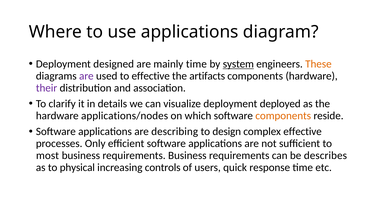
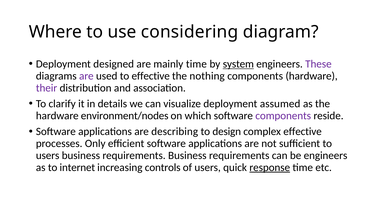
use applications: applications -> considering (190, 32)
These colour: orange -> purple (318, 64)
artifacts: artifacts -> nothing (207, 76)
deployed: deployed -> assumed (280, 104)
applications/nodes: applications/nodes -> environment/nodes (125, 115)
components colour: orange -> purple (283, 115)
most: most -> users (48, 155)
be describes: describes -> engineers (326, 155)
physical: physical -> internet (77, 167)
response underline: none -> present (270, 167)
